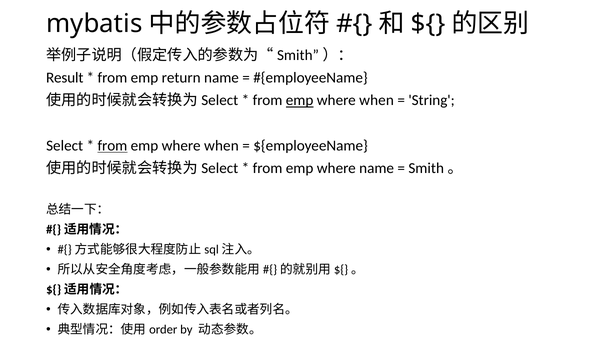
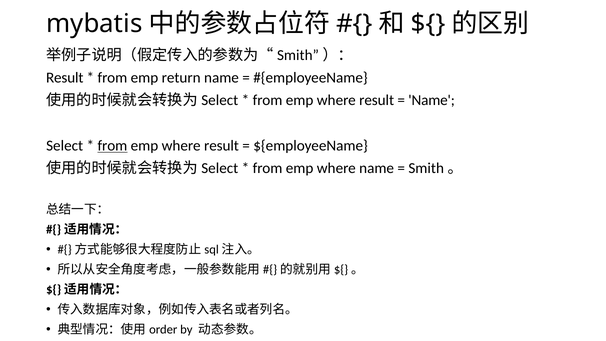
emp underline: present -> none (300, 100)
when: when -> result (377, 100)
String: String -> Name (432, 100)
when: when -> result (221, 146)
